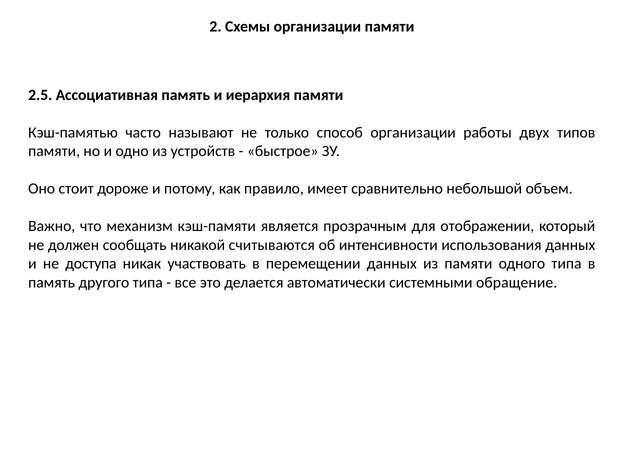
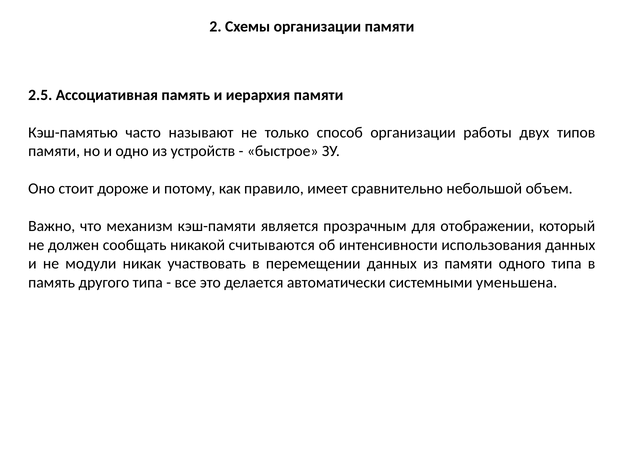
доступа: доступа -> модули (91, 264)
обращение: обращение -> уменьшена (517, 282)
